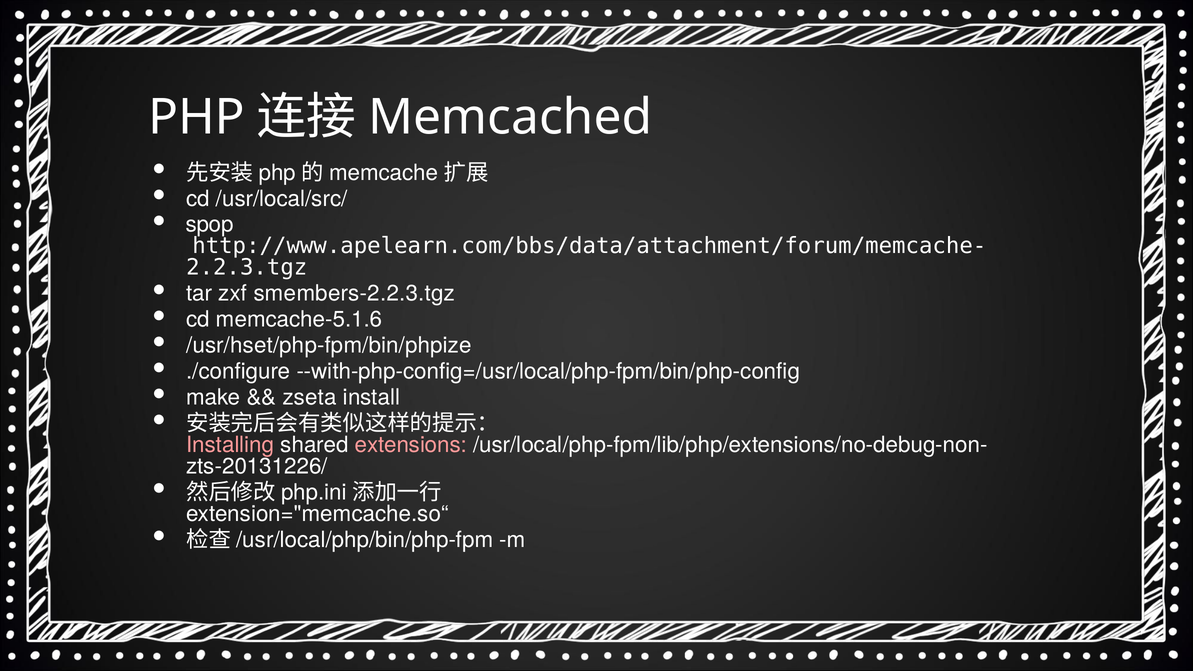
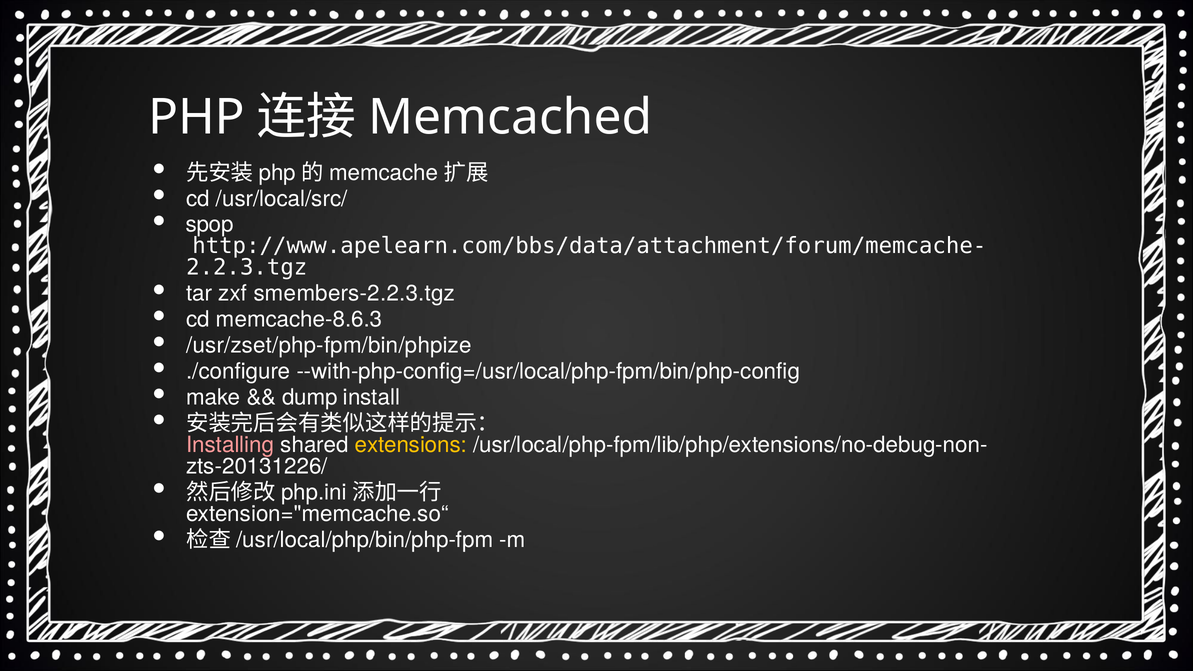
memcache-5.1.6: memcache-5.1.6 -> memcache-8.6.3 (299, 320)
/usr/hset/php-fpm/bin/phpize: /usr/hset/php-fpm/bin/phpize -> /usr/zset/php-fpm/bin/phpize (329, 345)
zseta: zseta -> dump (310, 397)
extensions colour: pink -> yellow (411, 445)
